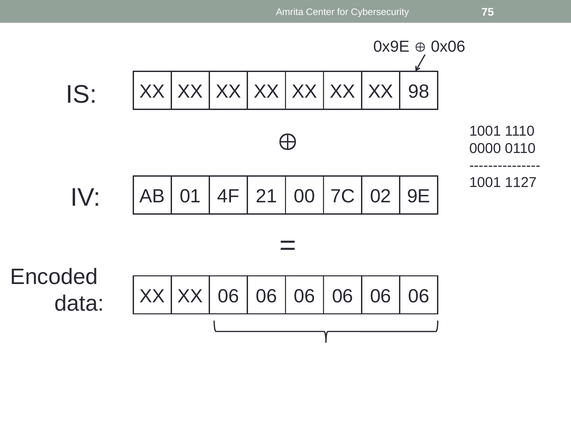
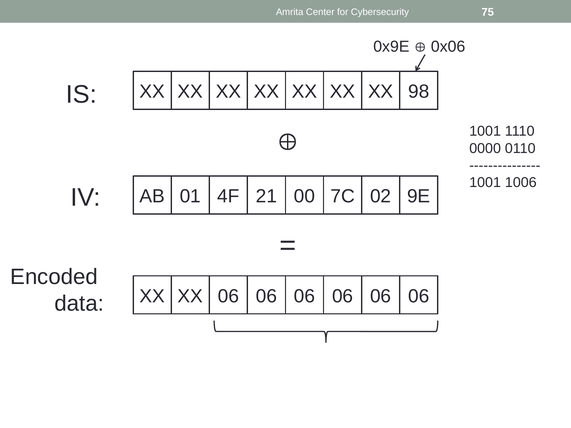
1127: 1127 -> 1006 (521, 183)
